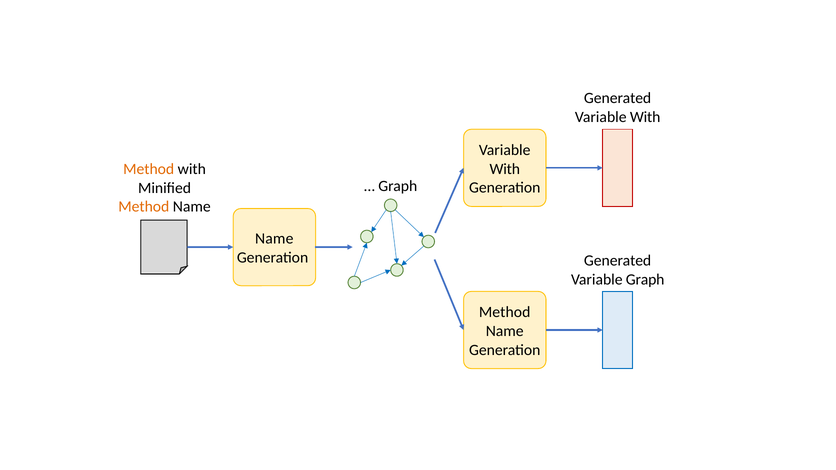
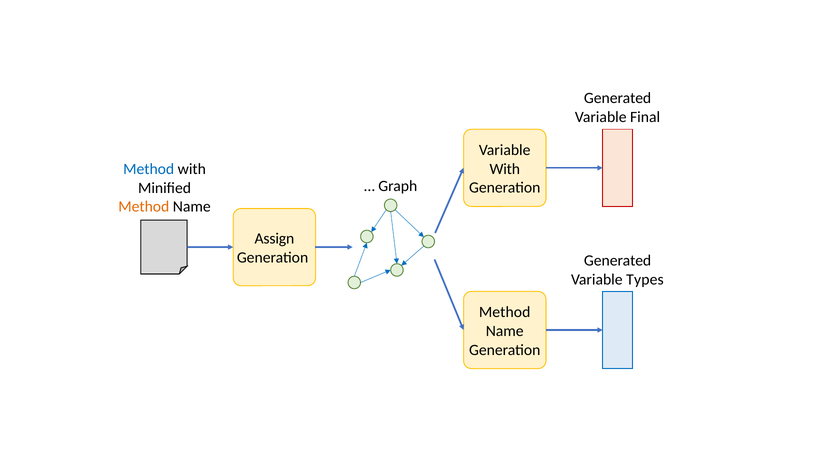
With: With -> Final (645, 117)
Method colour: orange -> blue (149, 169)
Name: Name -> Assign (274, 239)
Variable Graph: Graph -> Types (645, 280)
